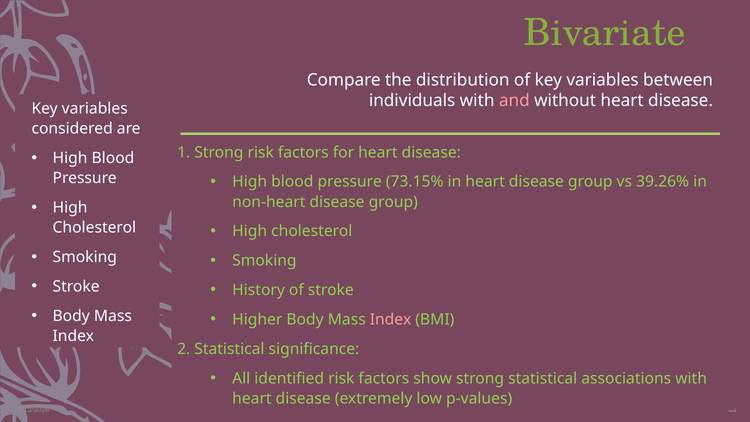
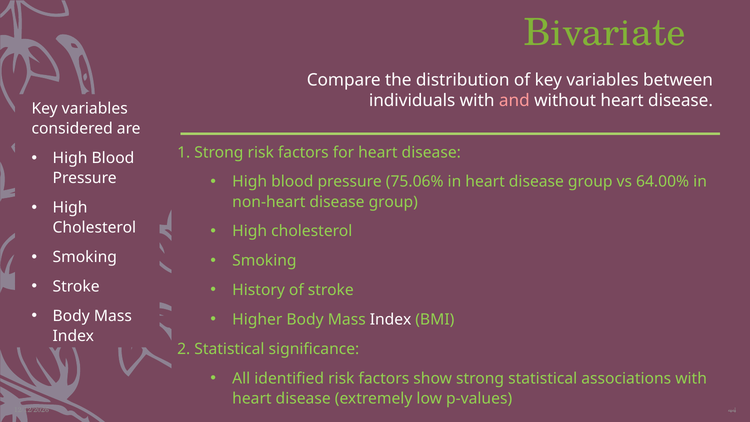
73.15%: 73.15% -> 75.06% (415, 182)
39.26%: 39.26% -> 64.00% (663, 182)
Index colour: pink -> white (391, 320)
